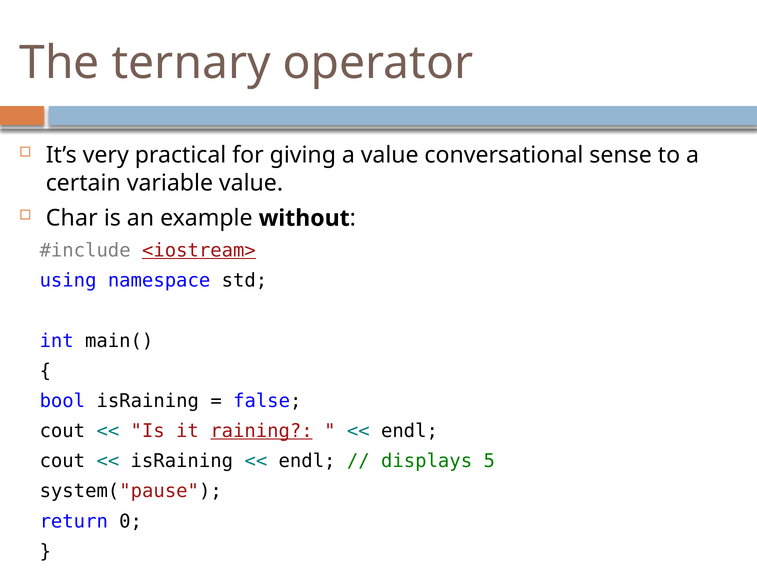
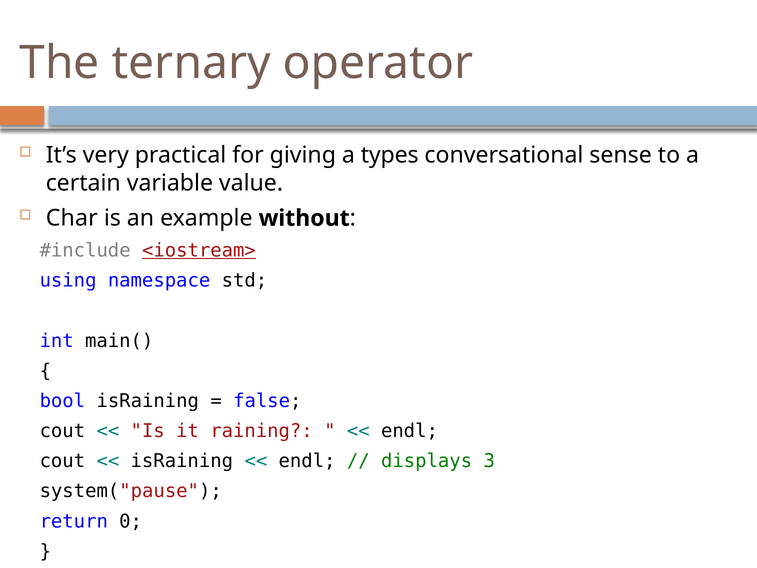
a value: value -> types (390, 155)
raining underline: present -> none (262, 431)
5: 5 -> 3 (489, 461)
